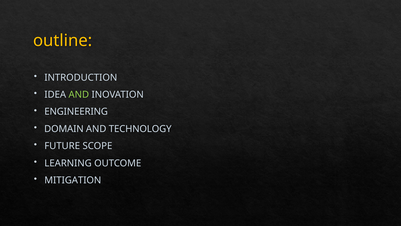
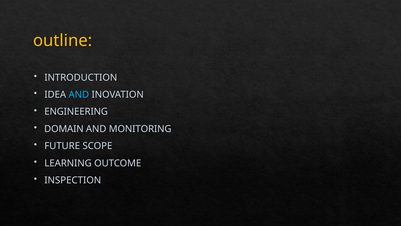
AND colour: light green -> light blue (79, 94)
TECHNOLOGY: TECHNOLOGY -> MONITORING (140, 129)
MITIGATION: MITIGATION -> INSPECTION (73, 180)
